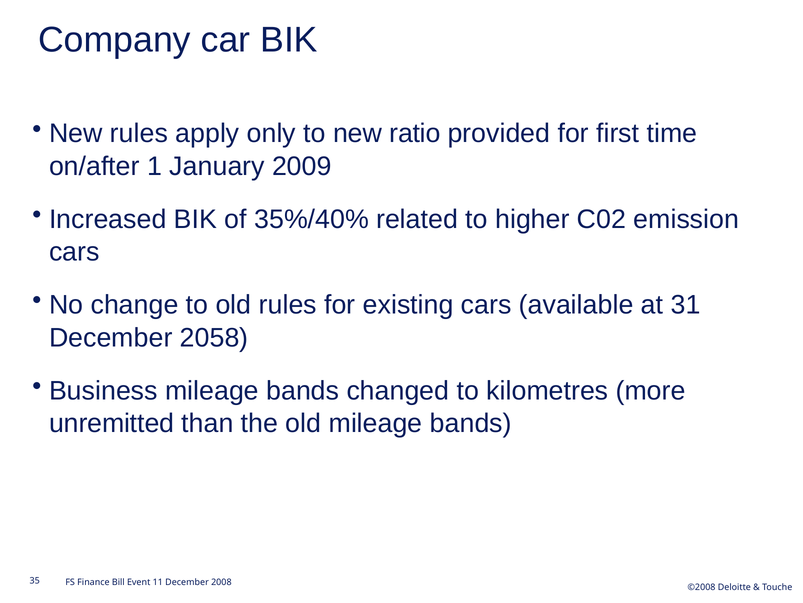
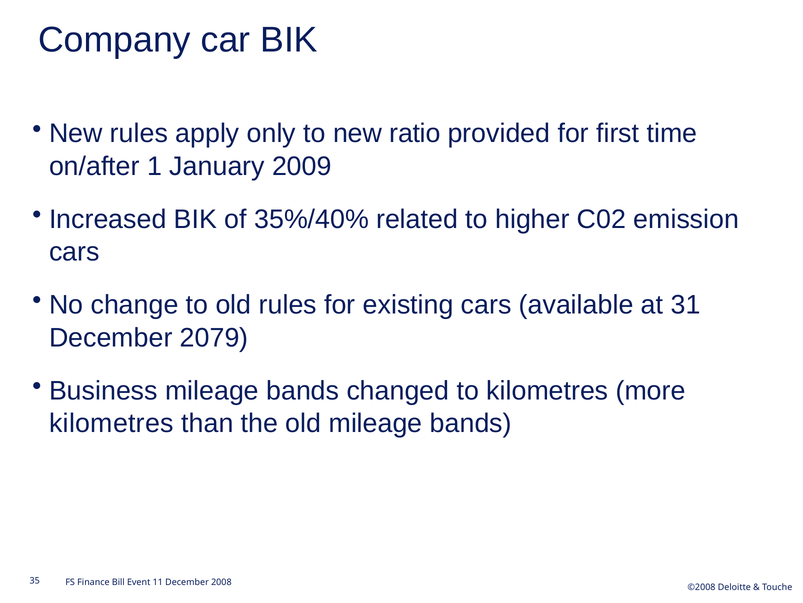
2058: 2058 -> 2079 (214, 337)
unremitted: unremitted -> kilometres (111, 423)
